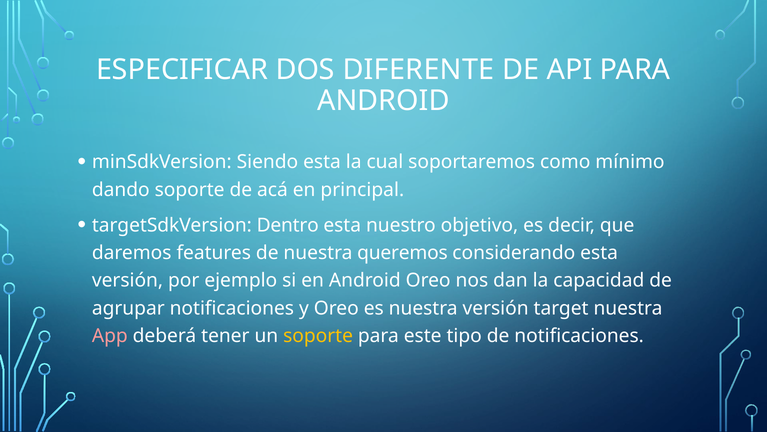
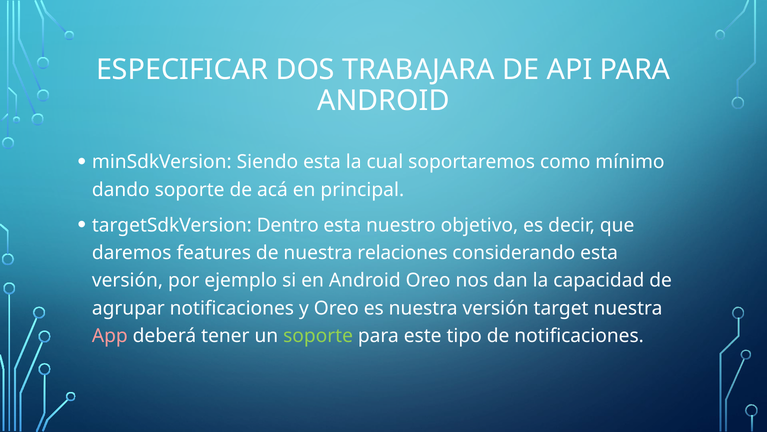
DIFERENTE: DIFERENTE -> TRABAJARA (419, 70)
queremos: queremos -> relaciones (402, 253)
soporte colour: yellow -> light green (318, 335)
